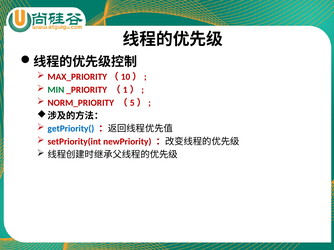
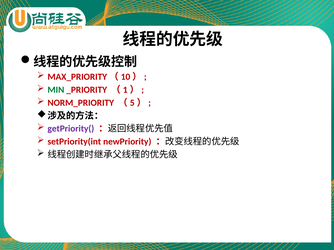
getPriority( colour: blue -> purple (71, 129)
